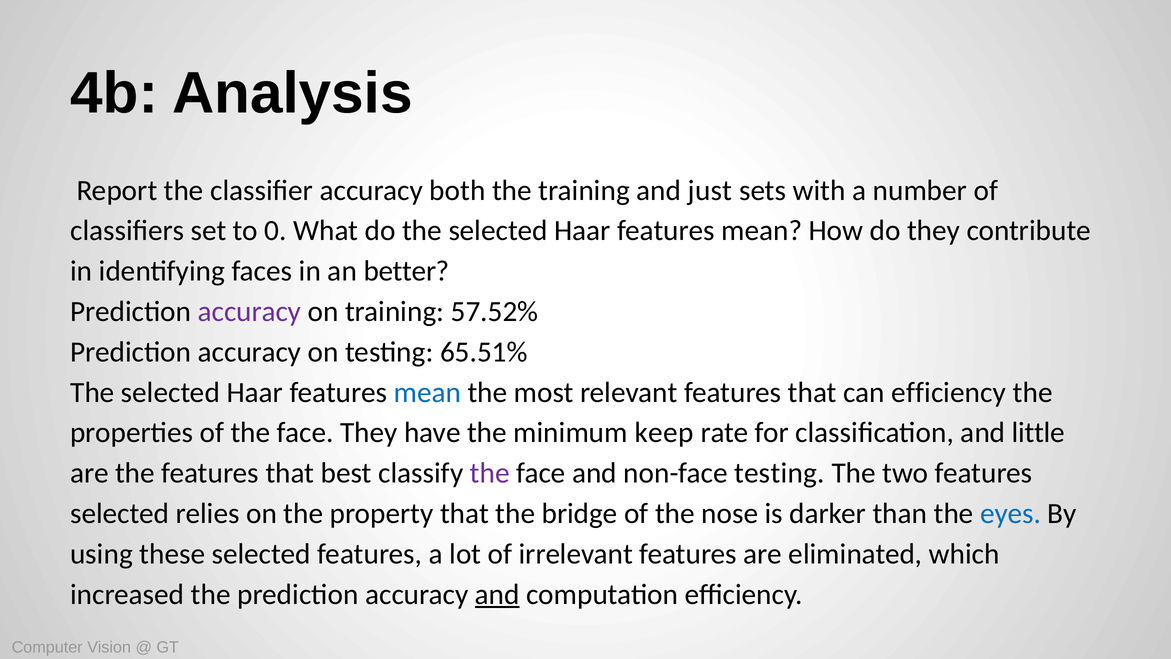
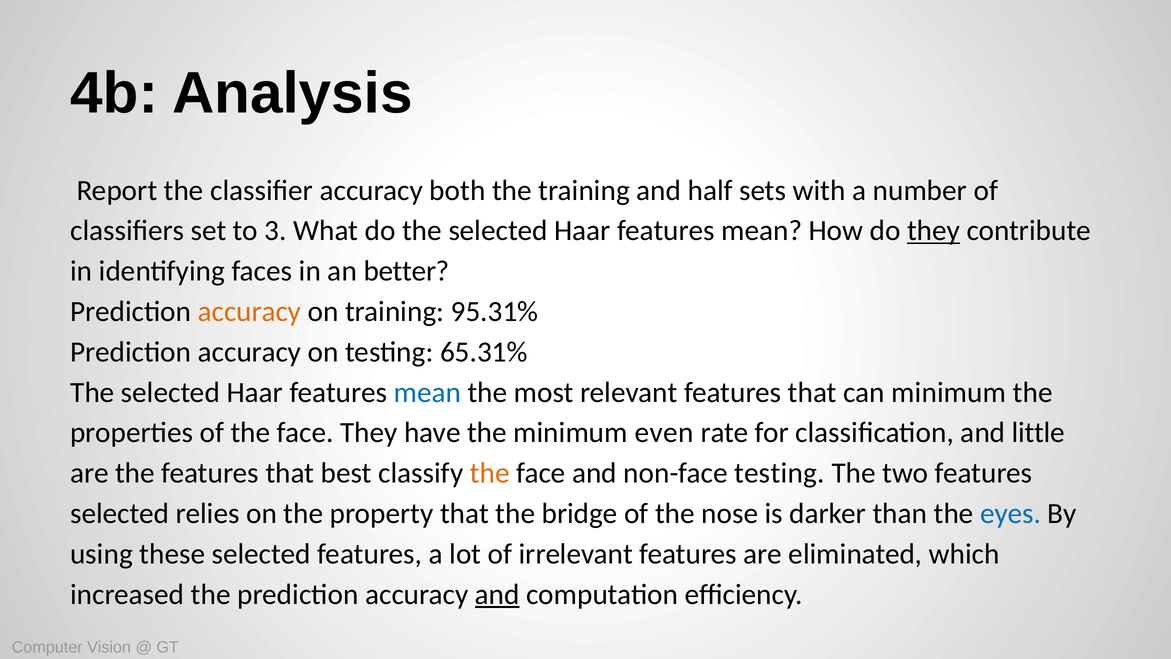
just: just -> half (710, 190)
0: 0 -> 3 (276, 231)
they underline: none -> present (933, 231)
accuracy colour: purple -> orange (249, 311)
57.52%: 57.52% -> 95.31% (494, 311)
65.51%: 65.51% -> 65.31% (484, 352)
can efficiency: efficiency -> minimum (949, 392)
keep: keep -> even (664, 433)
the colour: purple -> orange (490, 473)
